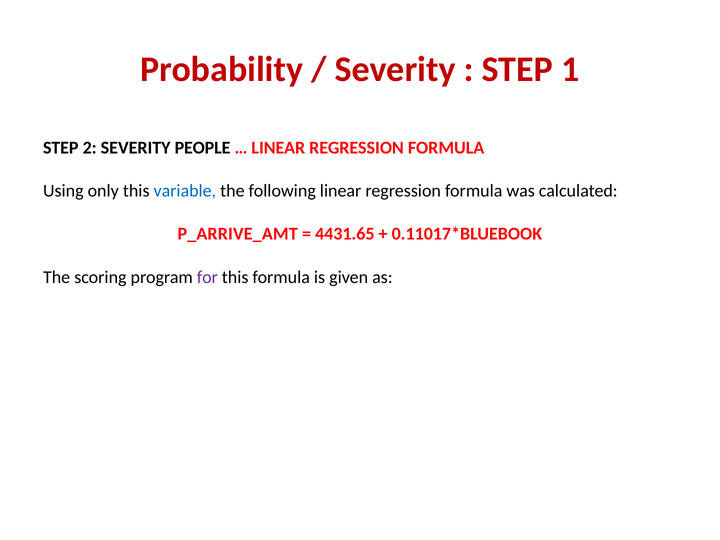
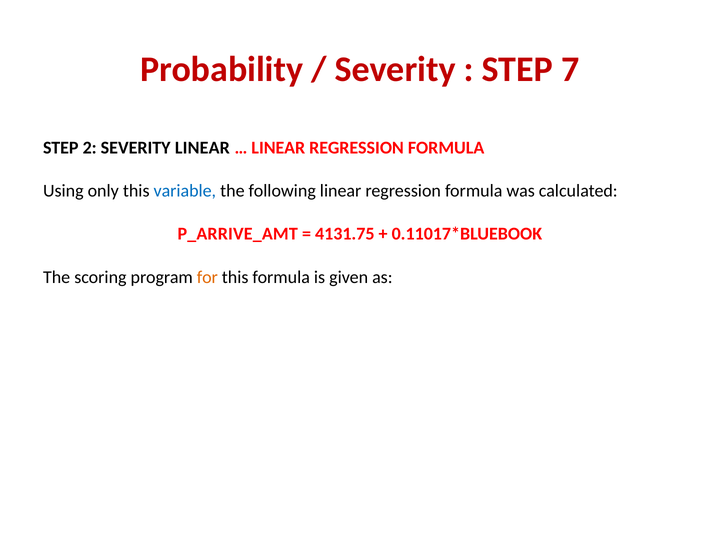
1: 1 -> 7 (570, 69)
SEVERITY PEOPLE: PEOPLE -> LINEAR (202, 148)
4431.65: 4431.65 -> 4131.75 (345, 234)
for colour: purple -> orange (207, 277)
